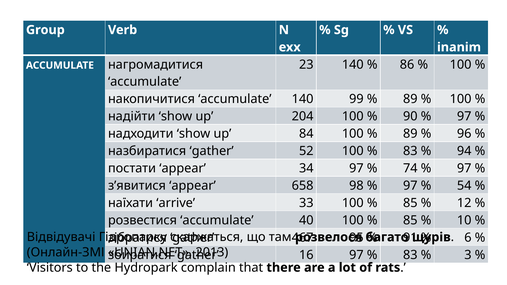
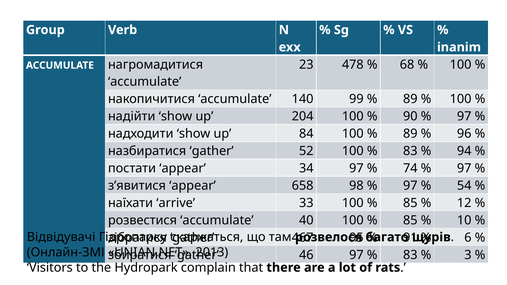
23 140: 140 -> 478 (353, 65)
86: 86 -> 68 (407, 65)
16: 16 -> 46 (306, 255)
